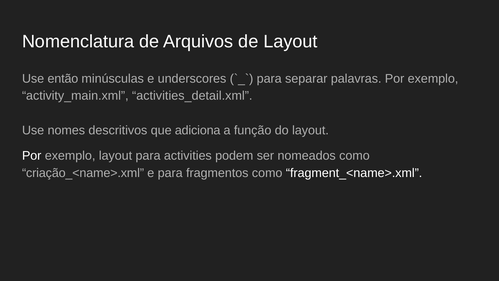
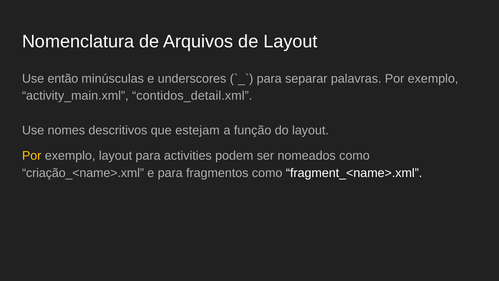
activities_detail.xml: activities_detail.xml -> contidos_detail.xml (192, 96)
adiciona: adiciona -> estejam (198, 130)
Por colour: white -> yellow (32, 156)
